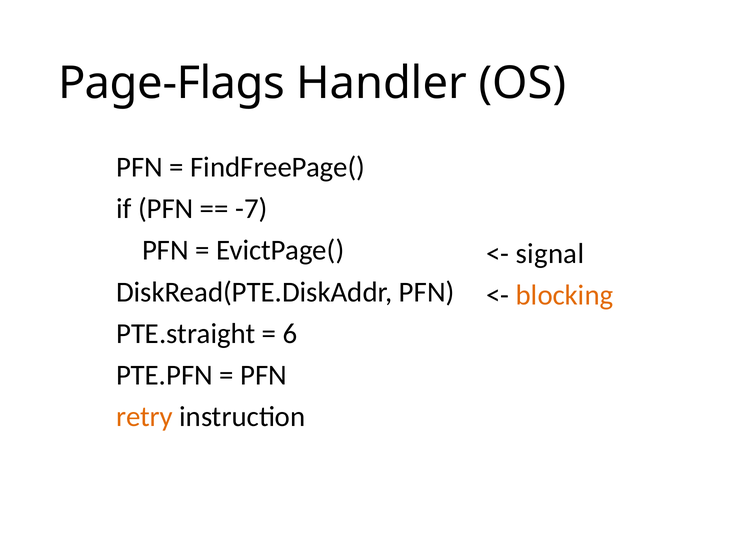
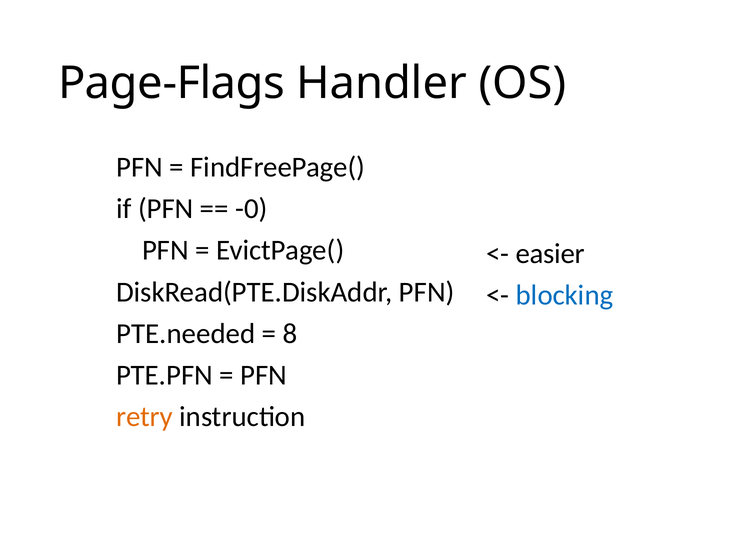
-7: -7 -> -0 (251, 209)
signal: signal -> easier (550, 253)
blocking colour: orange -> blue (565, 295)
PTE.straight: PTE.straight -> PTE.needed (186, 333)
6: 6 -> 8 (290, 333)
